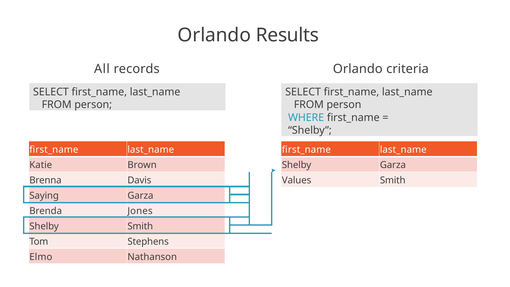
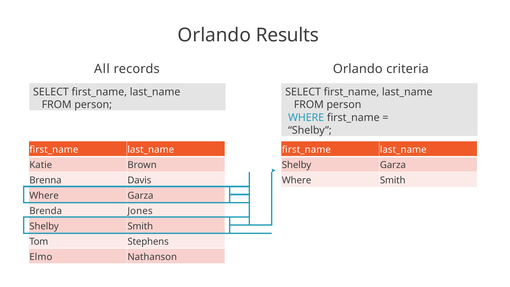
Values: Values -> Where (297, 180)
Saying: Saying -> Where (44, 196)
